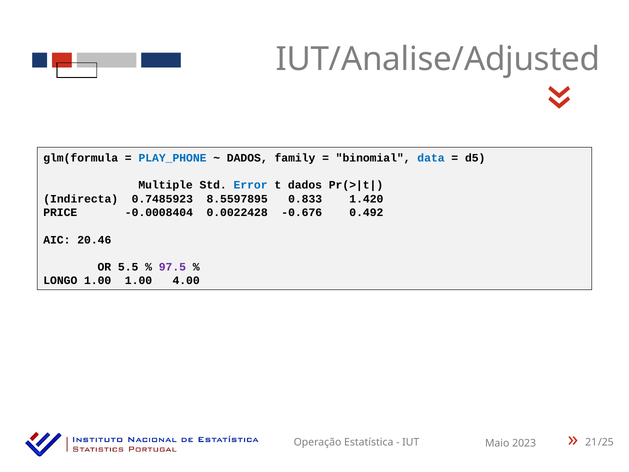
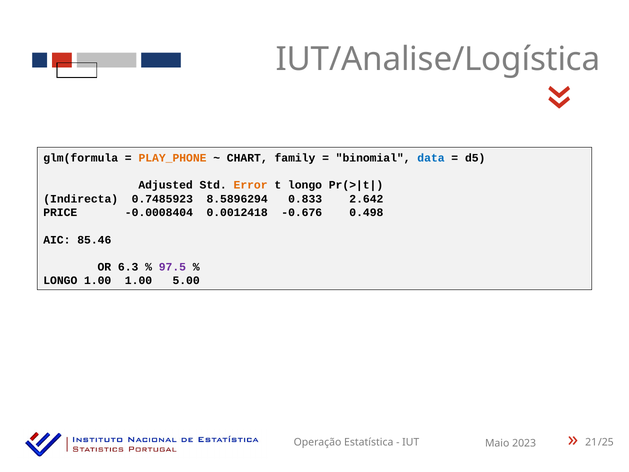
IUT/Analise/Adjusted: IUT/Analise/Adjusted -> IUT/Analise/Logística (438, 59)
PLAY_PHONE colour: blue -> orange (173, 158)
DADOS: DADOS -> CHART (247, 158)
Multiple: Multiple -> Adjusted (166, 185)
Error colour: blue -> orange (251, 185)
t dados: dados -> longo (305, 185)
8.5597895: 8.5597895 -> 8.5896294 (237, 199)
1.420: 1.420 -> 2.642 (366, 199)
0.0022428: 0.0022428 -> 0.0012418 (237, 212)
0.492: 0.492 -> 0.498 (366, 212)
20.46: 20.46 -> 85.46 (94, 240)
5.5: 5.5 -> 6.3 (128, 267)
4.00: 4.00 -> 5.00 (186, 281)
